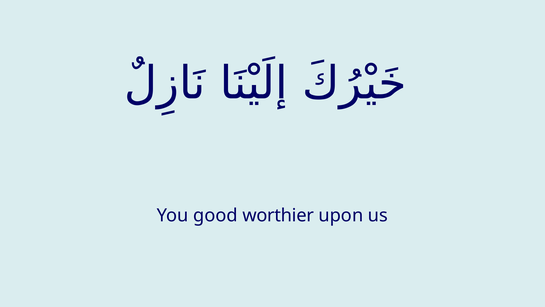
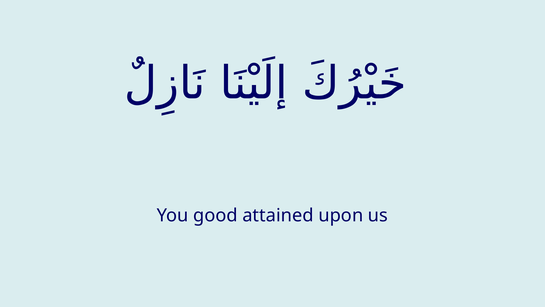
worthier: worthier -> attained (278, 215)
